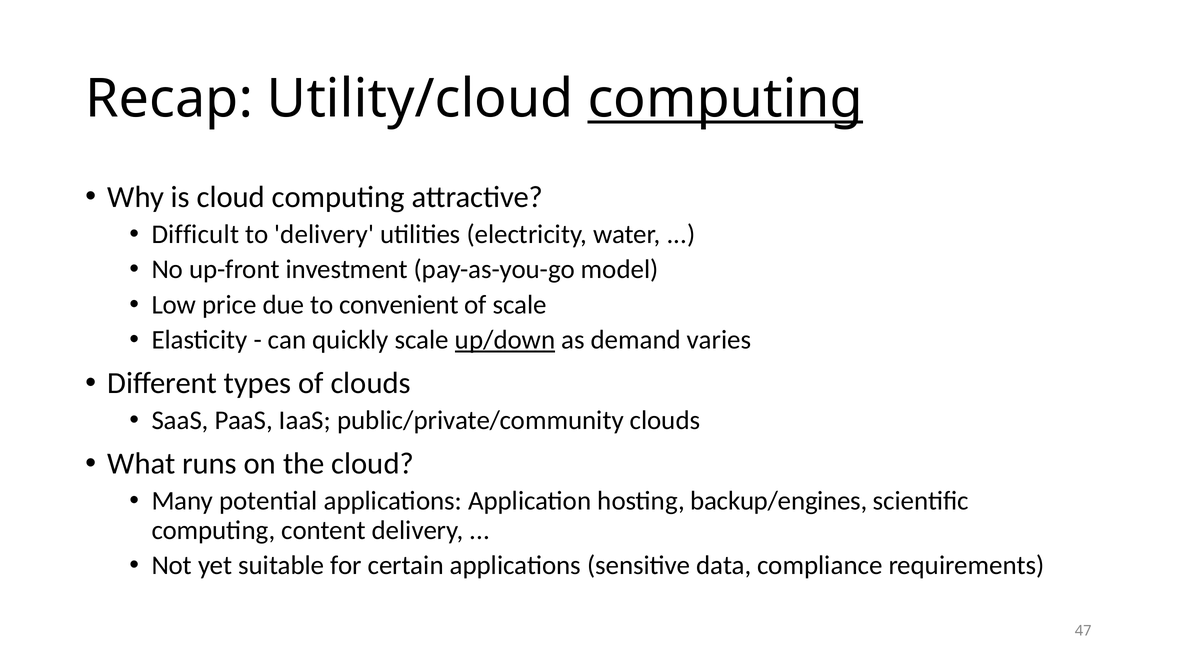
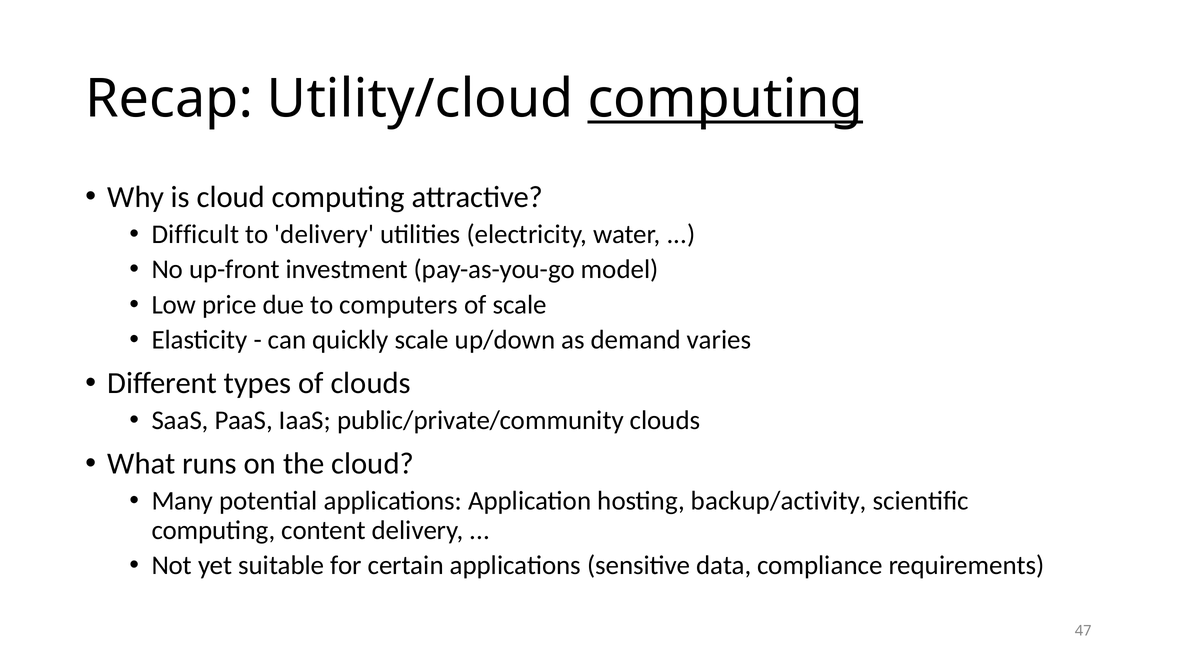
convenient: convenient -> computers (399, 305)
up/down underline: present -> none (505, 340)
backup/engines: backup/engines -> backup/activity (779, 501)
